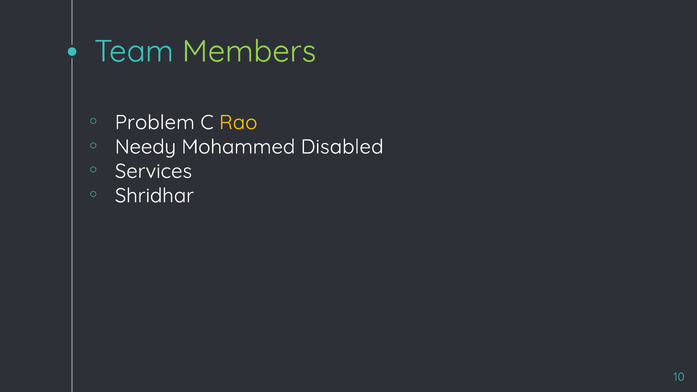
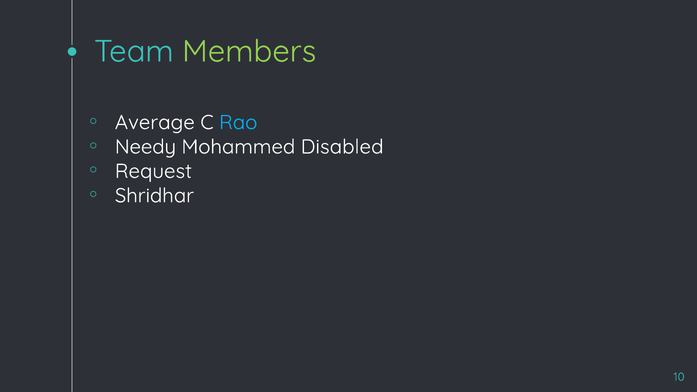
Problem: Problem -> Average (155, 122)
Rao colour: yellow -> light blue (238, 122)
Services: Services -> Request (153, 171)
